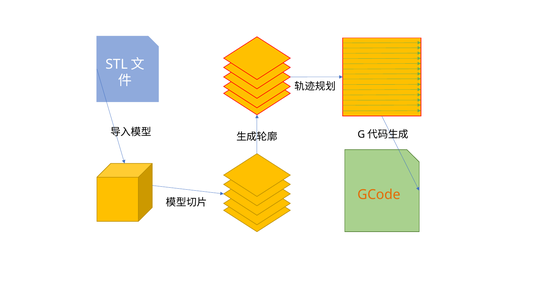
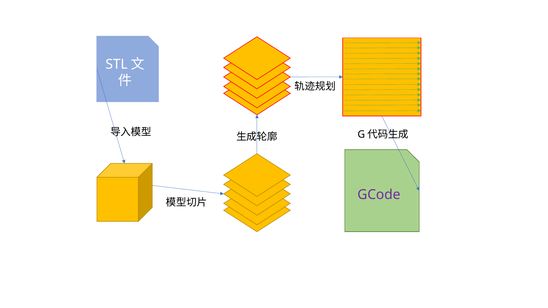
GCode colour: orange -> purple (379, 195)
